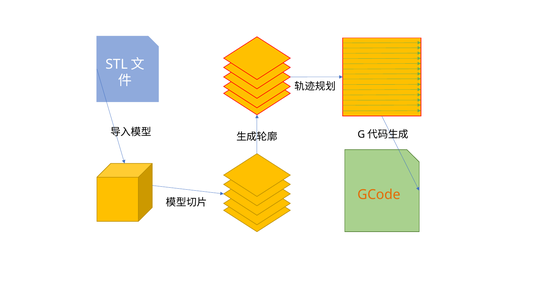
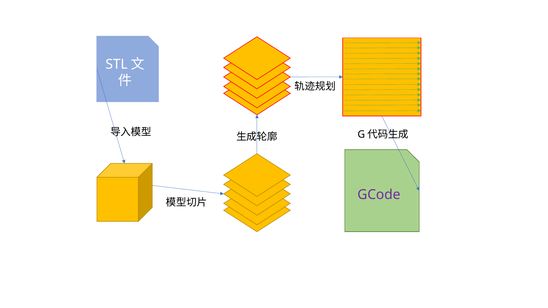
GCode colour: orange -> purple (379, 195)
